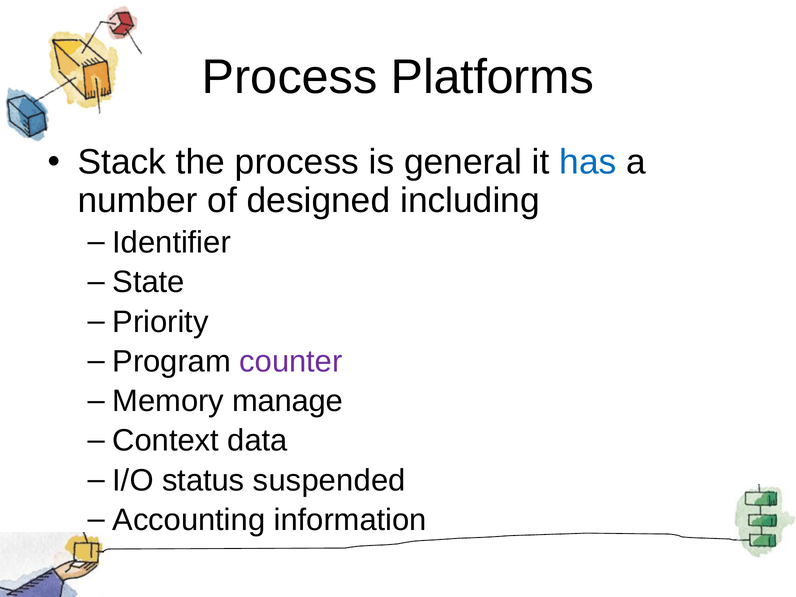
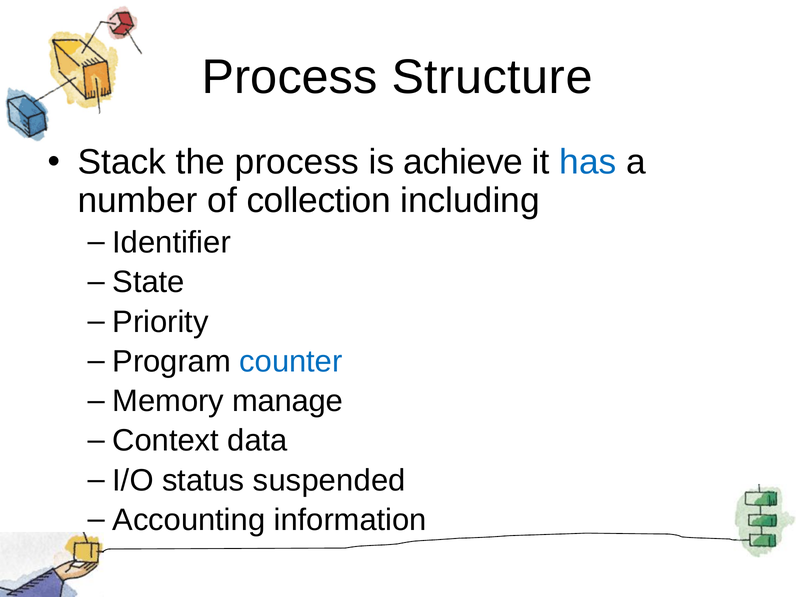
Platforms: Platforms -> Structure (492, 77)
general: general -> achieve (463, 162)
designed: designed -> collection (319, 200)
counter colour: purple -> blue (291, 361)
